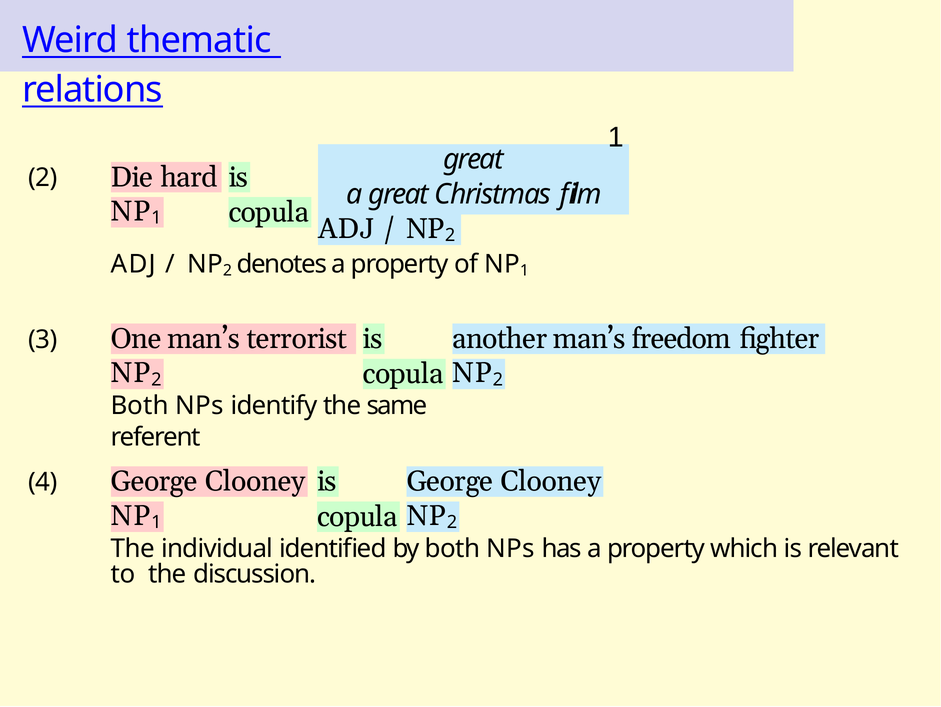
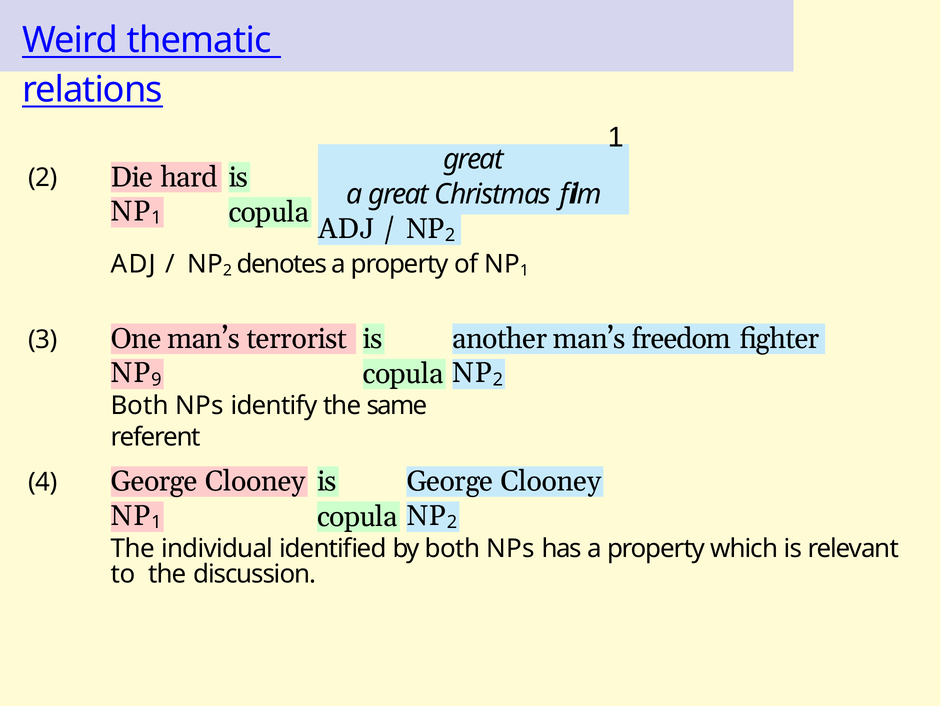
2: 2 -> 9 (156, 379)
